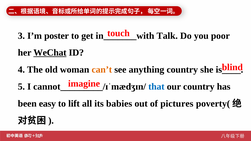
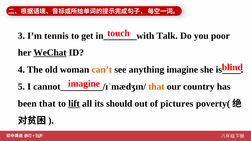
poster: poster -> tennis (56, 36)
anything country: country -> imagine (182, 70)
that colour: blue -> orange (156, 87)
been easy: easy -> that (47, 104)
lift underline: none -> present (74, 104)
babies: babies -> should (119, 104)
